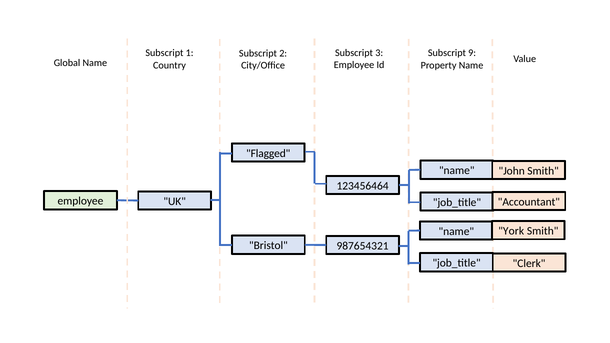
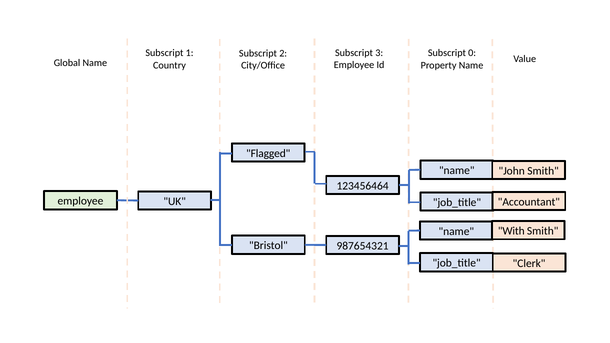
9: 9 -> 0 (472, 53)
York: York -> With (511, 231)
